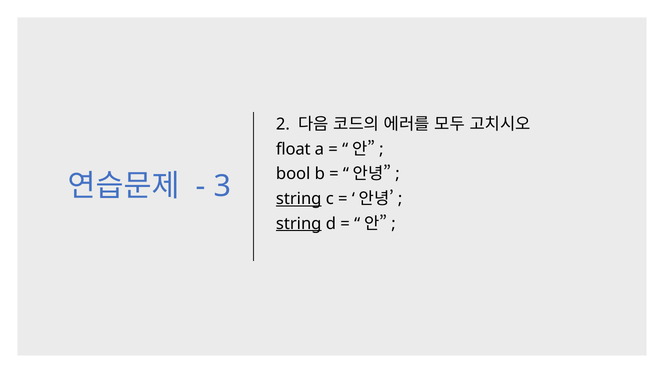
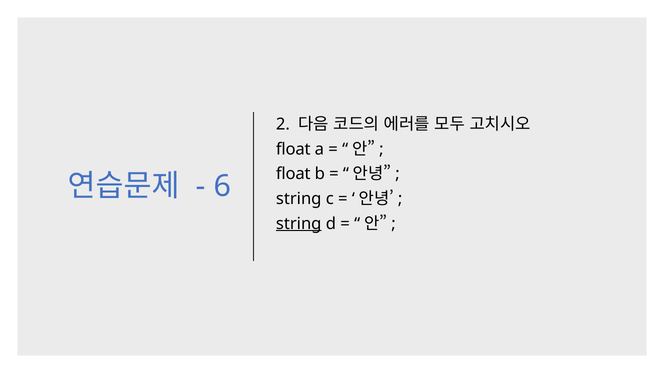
bool: bool -> float (293, 174)
3: 3 -> 6 (222, 187)
string underline: present -> none (299, 199)
